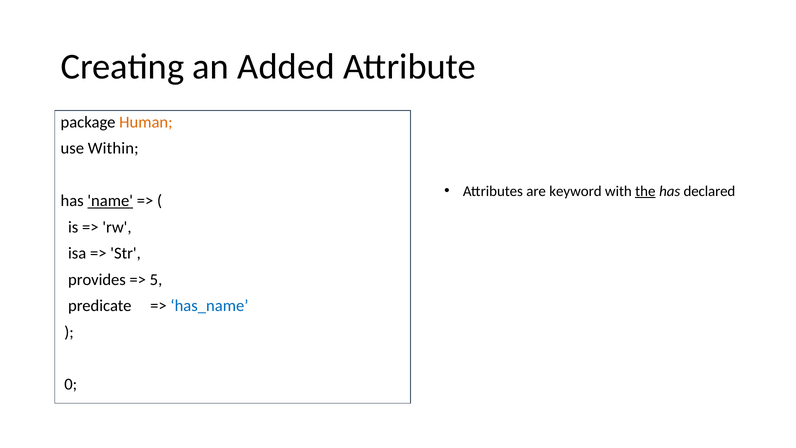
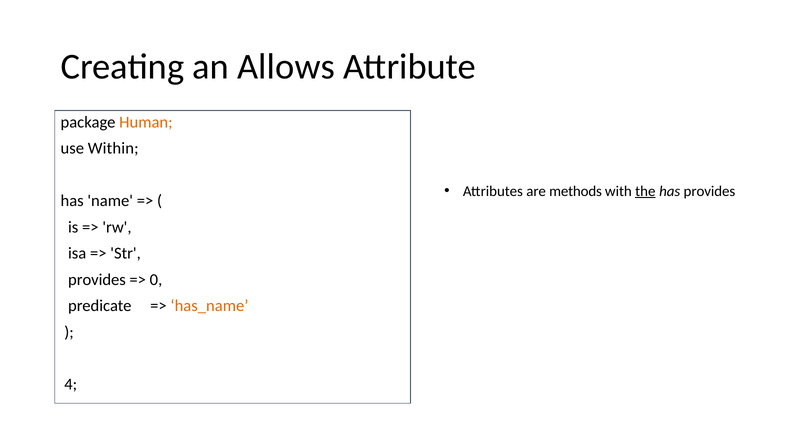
Added: Added -> Allows (286, 67)
keyword: keyword -> methods (576, 191)
has declared: declared -> provides (709, 191)
name underline: present -> none (110, 201)
5: 5 -> 0 (156, 279)
has_name colour: blue -> orange (209, 306)
0: 0 -> 4 (71, 384)
